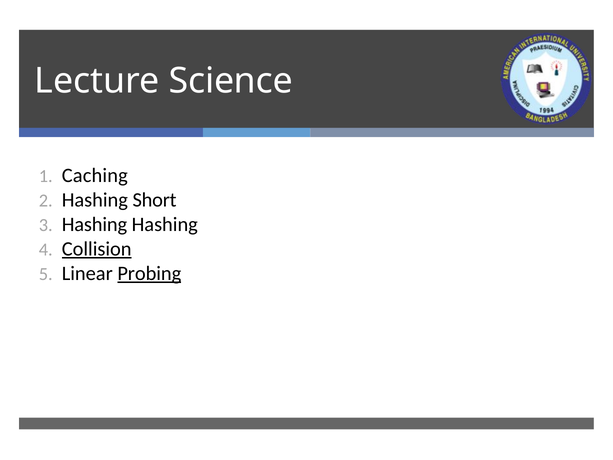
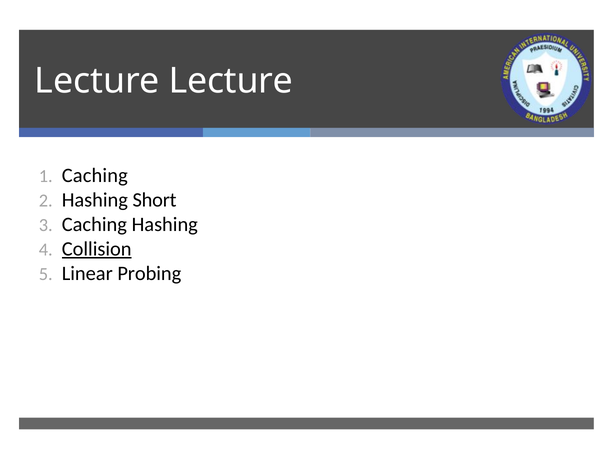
Lecture Science: Science -> Lecture (231, 81)
Hashing: Hashing -> Caching (94, 224)
Probing underline: present -> none (149, 273)
